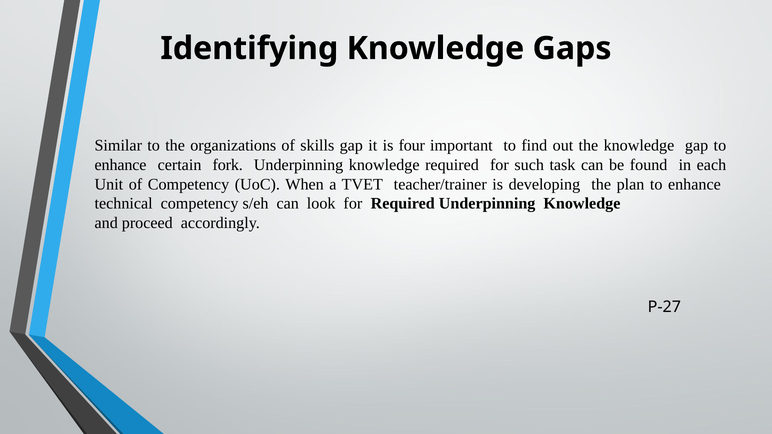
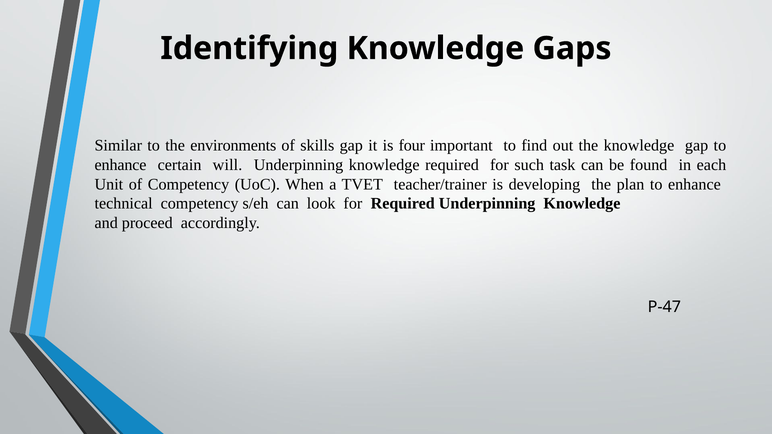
organizations: organizations -> environments (233, 146)
fork: fork -> will (228, 165)
P-27: P-27 -> P-47 (664, 307)
